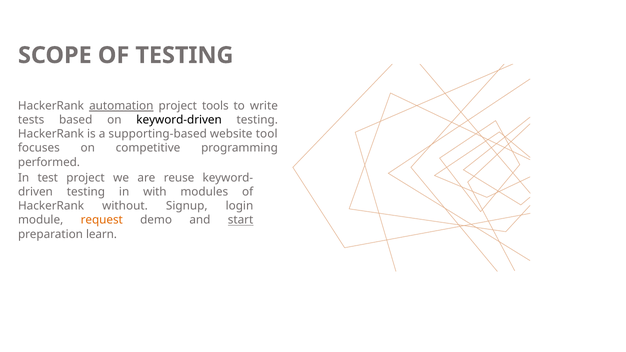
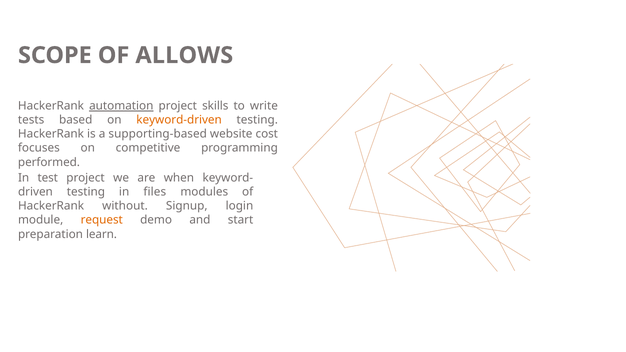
OF TESTING: TESTING -> ALLOWS (184, 55)
tools: tools -> skills (215, 106)
keyword-driven colour: black -> orange (179, 120)
tool: tool -> cost (267, 134)
reuse: reuse -> when (179, 178)
with: with -> files (155, 192)
start underline: present -> none (241, 220)
